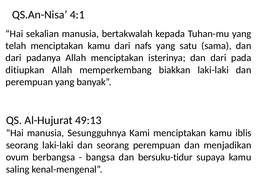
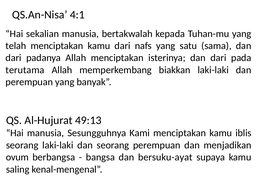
ditiupkan: ditiupkan -> terutama (25, 70)
bersuku-tidur: bersuku-tidur -> bersuku-ayat (165, 157)
